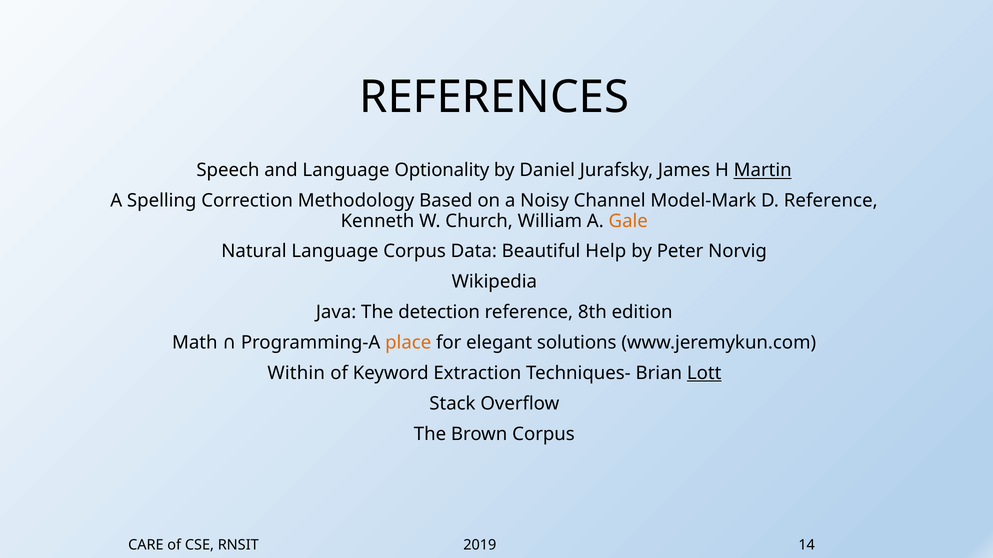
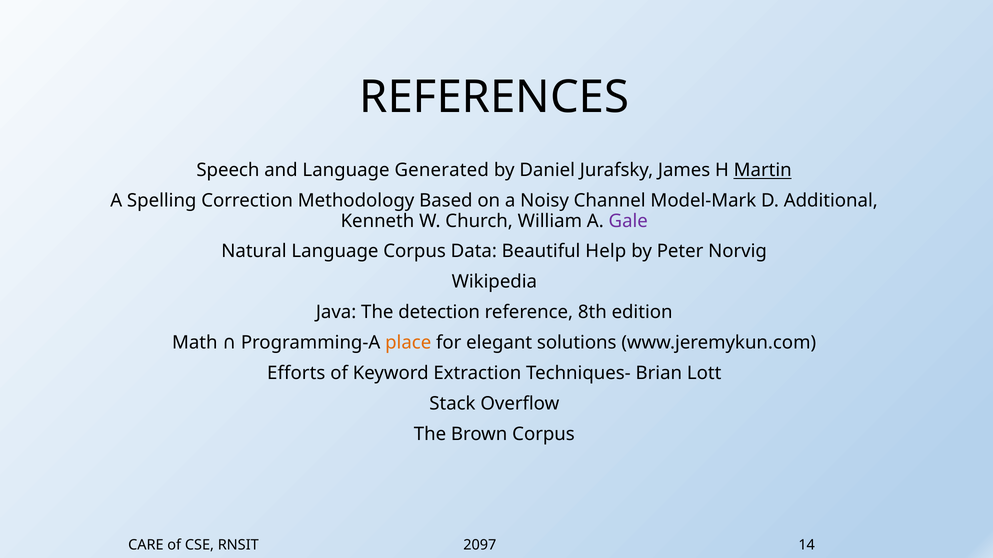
Optionality: Optionality -> Generated (442, 171)
D Reference: Reference -> Additional (831, 201)
Gale colour: orange -> purple (628, 221)
Within: Within -> Efforts (296, 373)
Lott underline: present -> none (704, 373)
2019: 2019 -> 2097 (480, 546)
